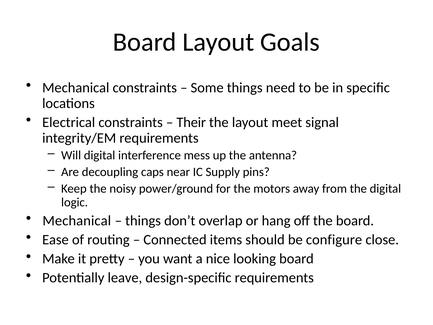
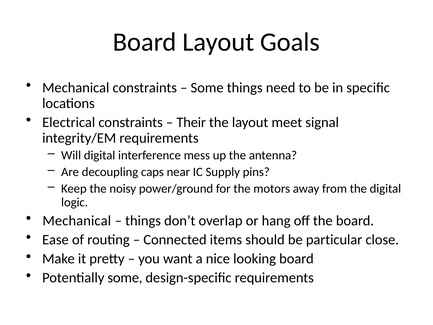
configure: configure -> particular (334, 240)
Potentially leave: leave -> some (125, 278)
